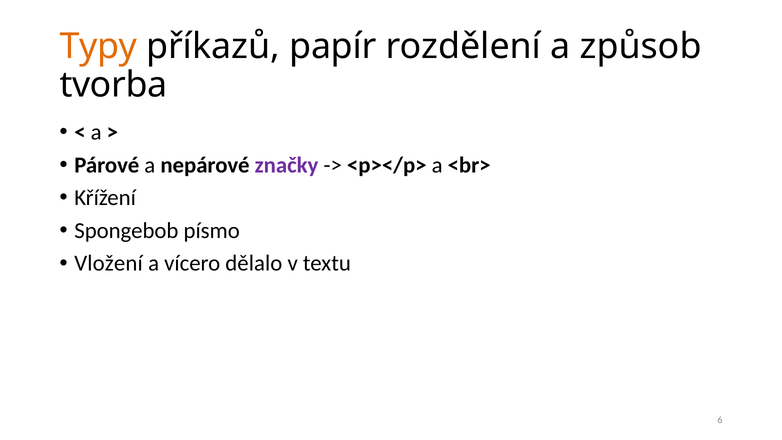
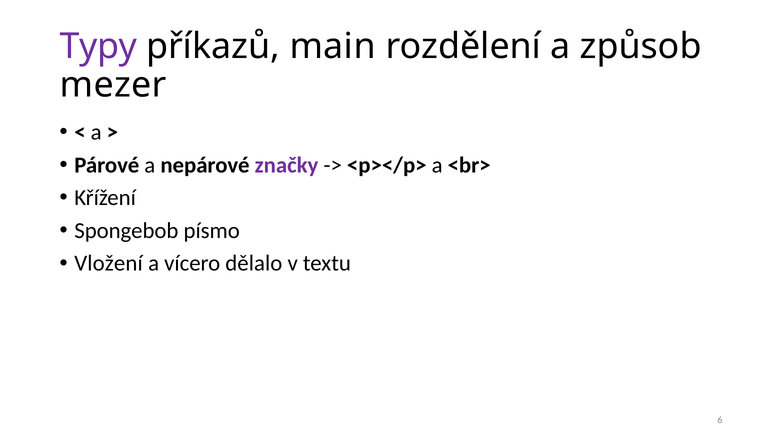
Typy colour: orange -> purple (98, 46)
papír: papír -> main (333, 46)
tvorba: tvorba -> mezer (113, 85)
